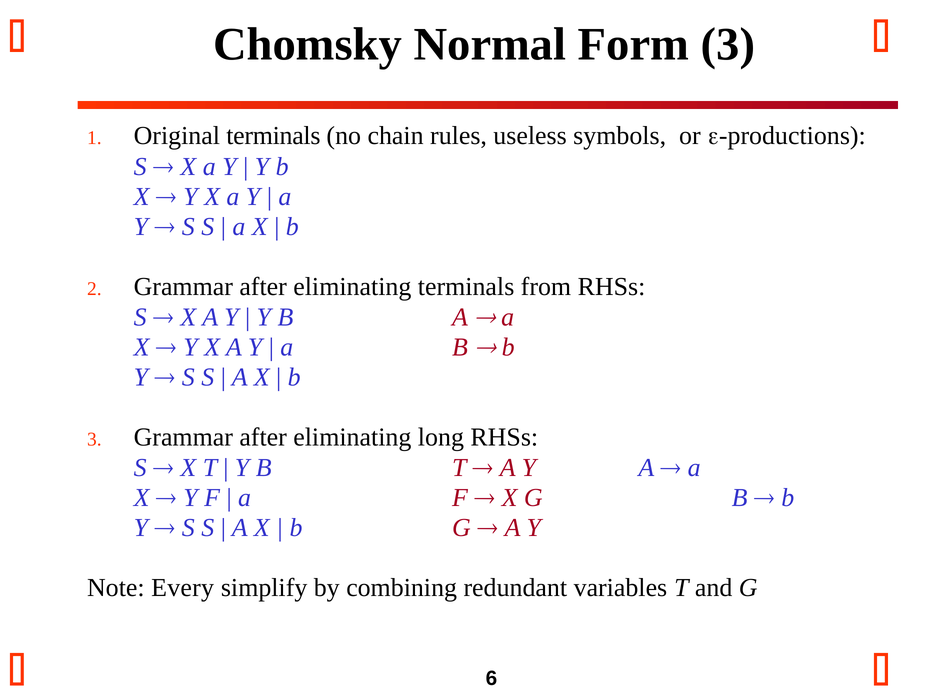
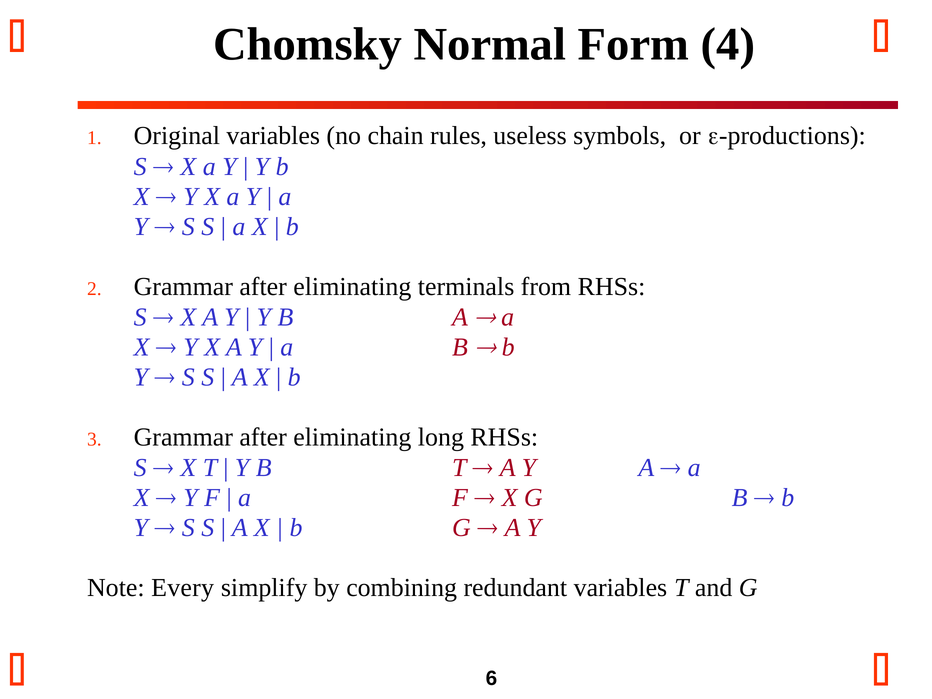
Form 3: 3 -> 4 (728, 45)
Original terminals: terminals -> variables (273, 136)
